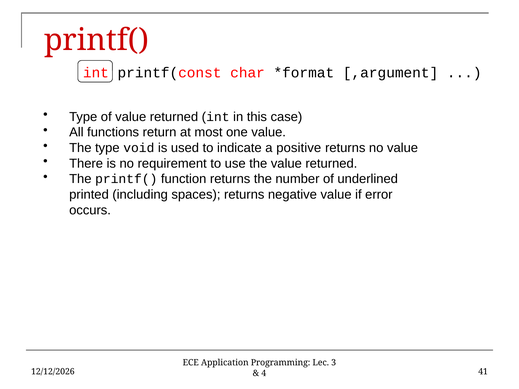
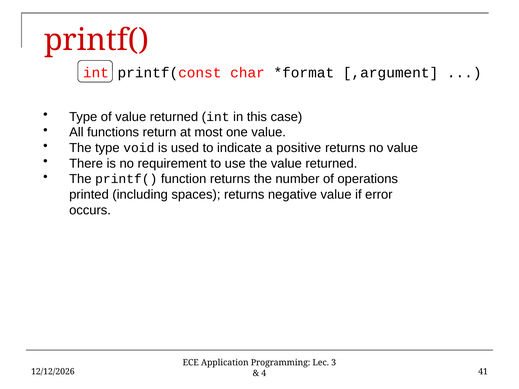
underlined: underlined -> operations (368, 179)
